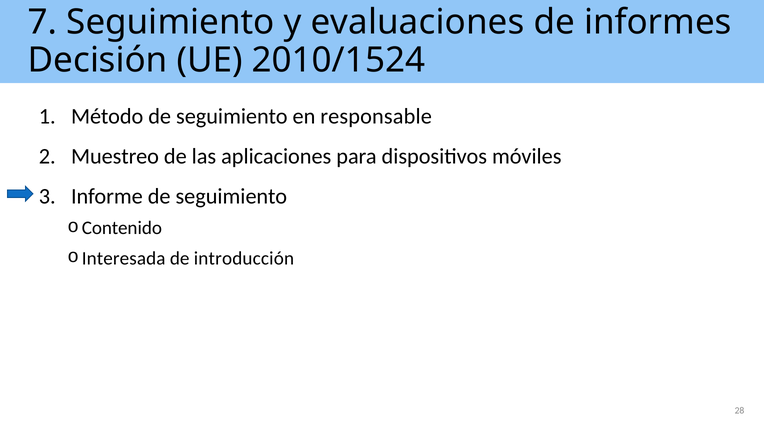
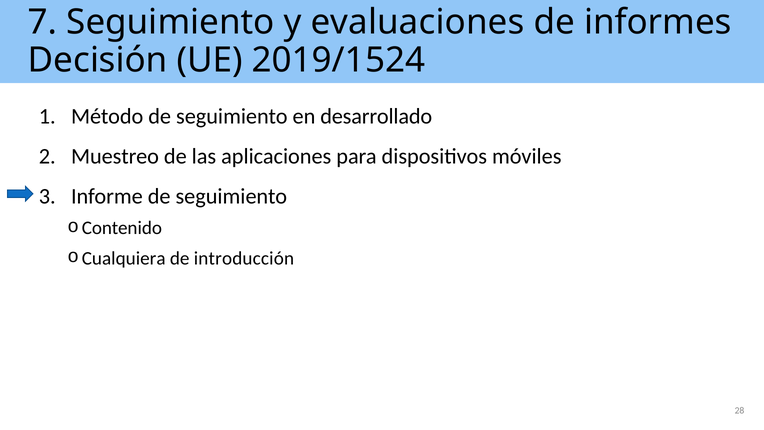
2010/1524: 2010/1524 -> 2019/1524 (338, 60)
responsable: responsable -> desarrollado (376, 117)
Interesada: Interesada -> Cualquiera (124, 258)
